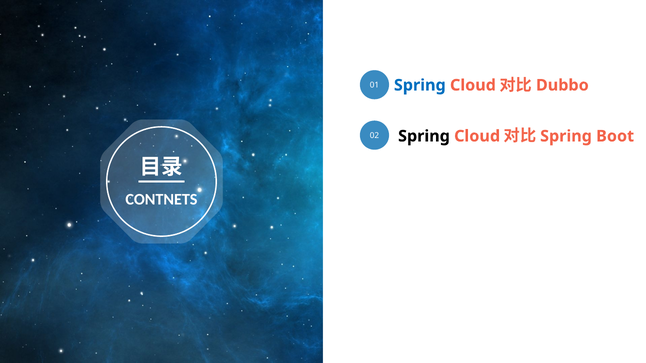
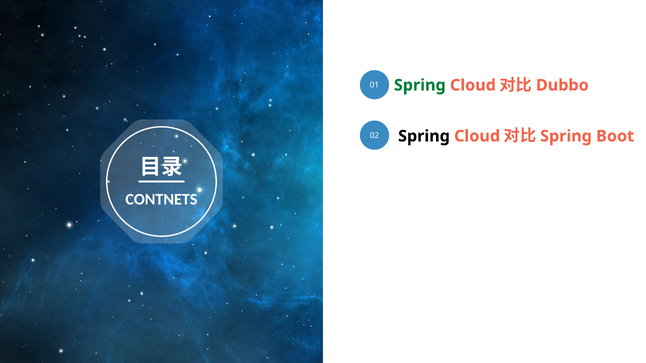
Spring colour: blue -> green (420, 85)
